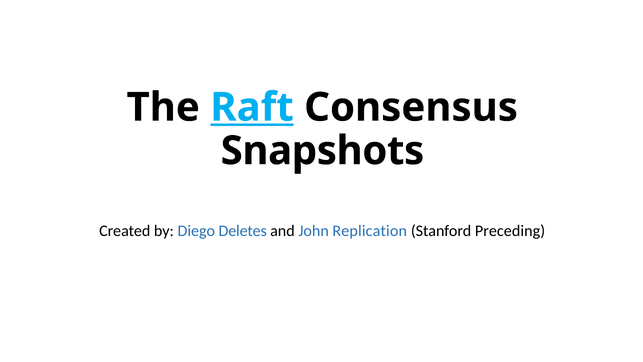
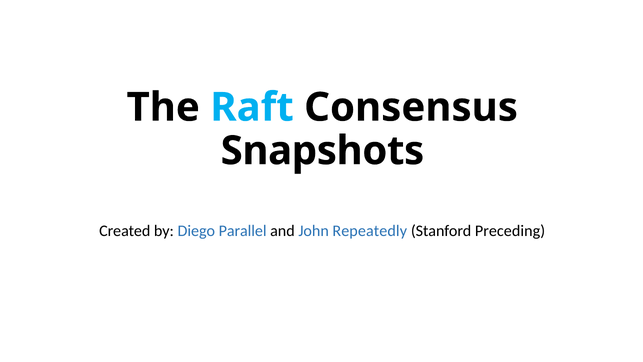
Raft underline: present -> none (252, 107)
Deletes: Deletes -> Parallel (243, 231)
Replication: Replication -> Repeatedly (370, 231)
